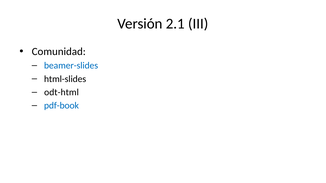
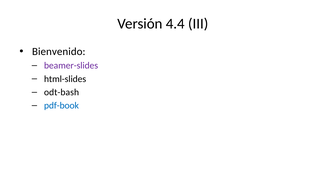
2.1: 2.1 -> 4.4 (175, 24)
Comunidad: Comunidad -> Bienvenido (59, 52)
beamer-slides colour: blue -> purple (71, 66)
odt-html: odt-html -> odt-bash (62, 92)
